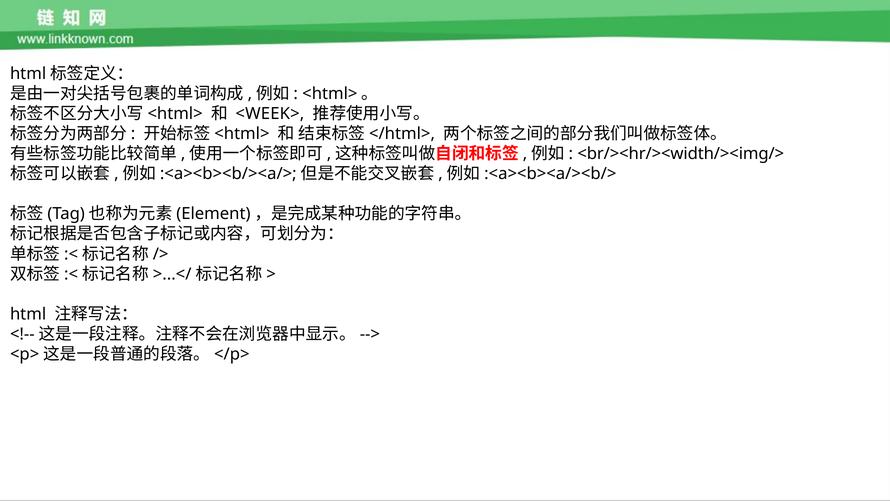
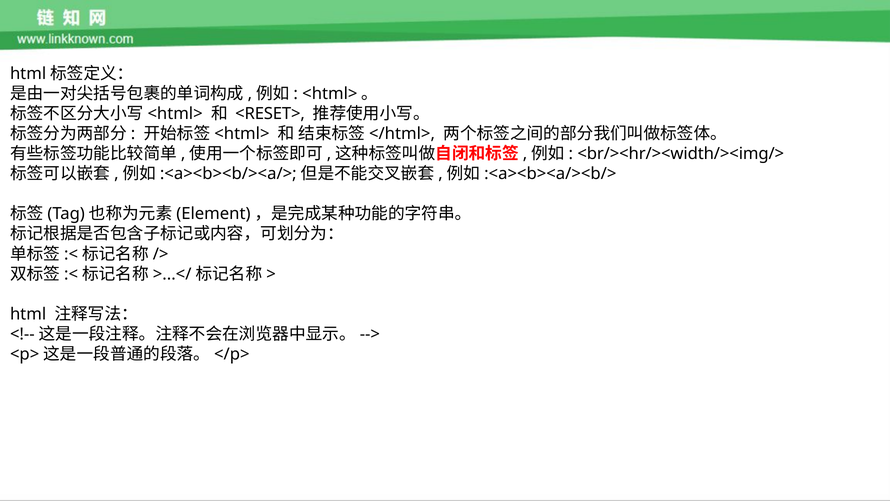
<WEEK>: <WEEK> -> <RESET> (270, 114)
